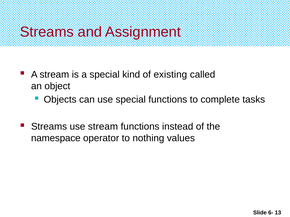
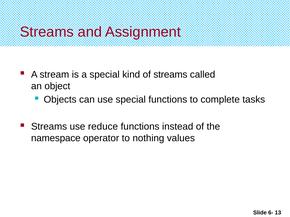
of existing: existing -> streams (170, 75)
use stream: stream -> reduce (103, 127)
